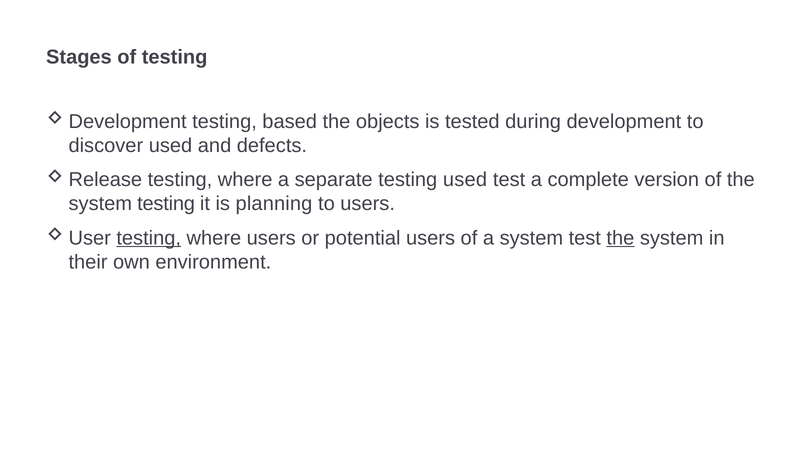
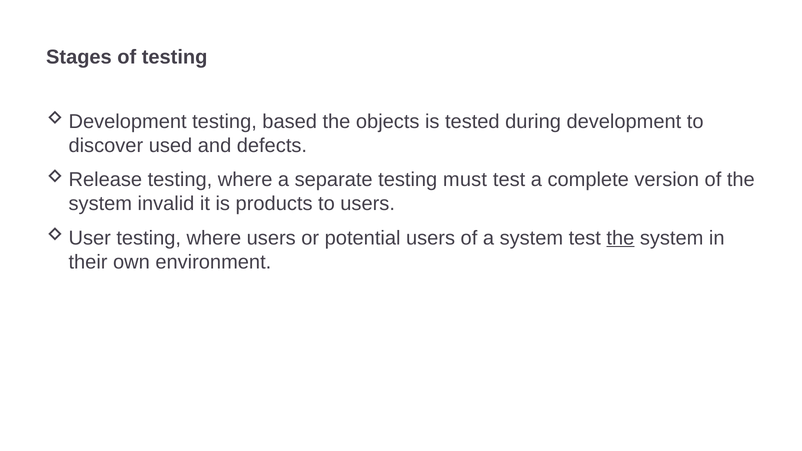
testing used: used -> must (465, 180)
system testing: testing -> invalid (166, 204)
planning: planning -> products (274, 204)
testing underline: present -> none (149, 238)
